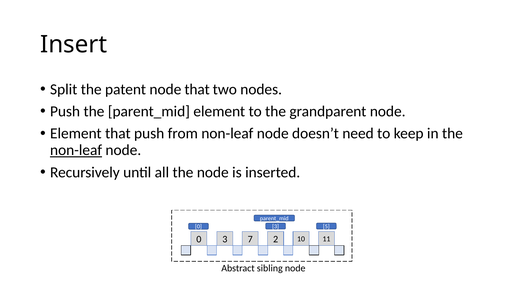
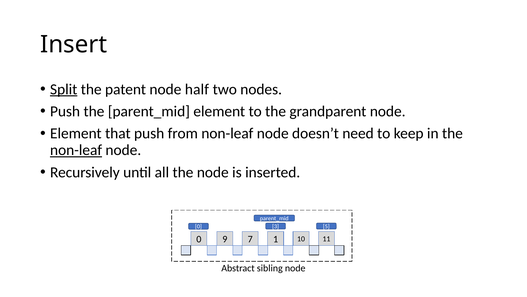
Split underline: none -> present (64, 89)
node that: that -> half (197, 89)
0 3: 3 -> 9 (225, 239)
2: 2 -> 1 (276, 239)
